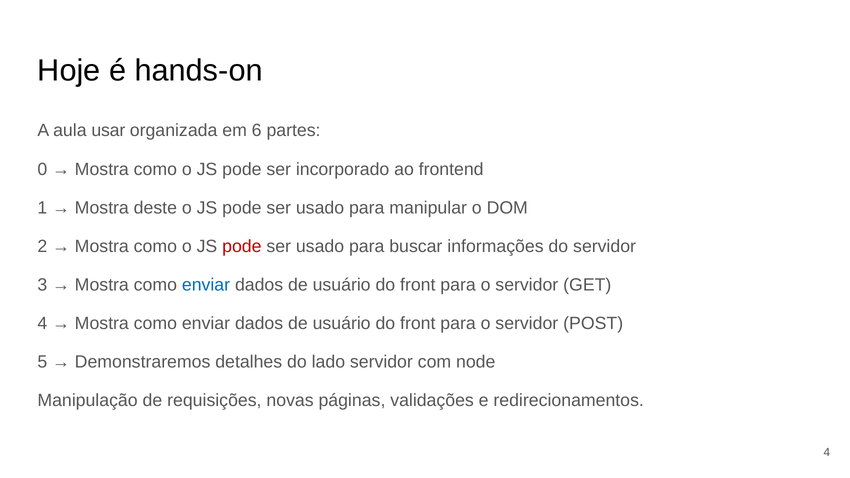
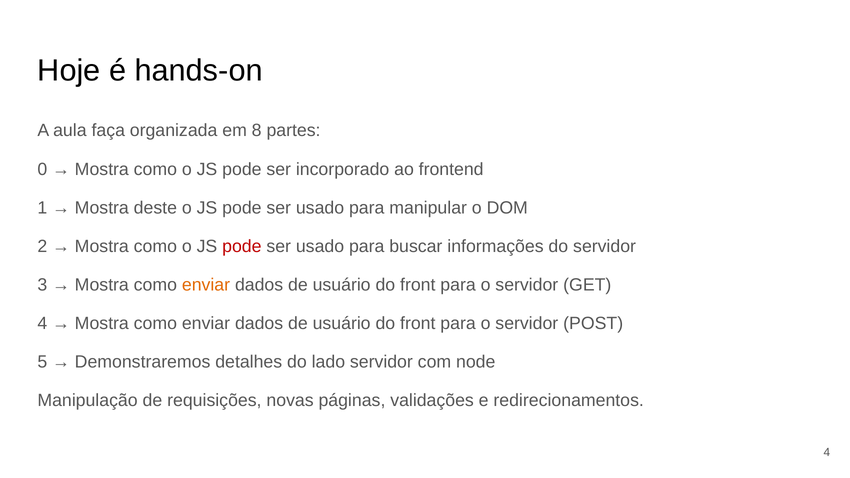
usar: usar -> faça (108, 131)
6: 6 -> 8 (257, 131)
enviar colour: blue -> orange (206, 285)
